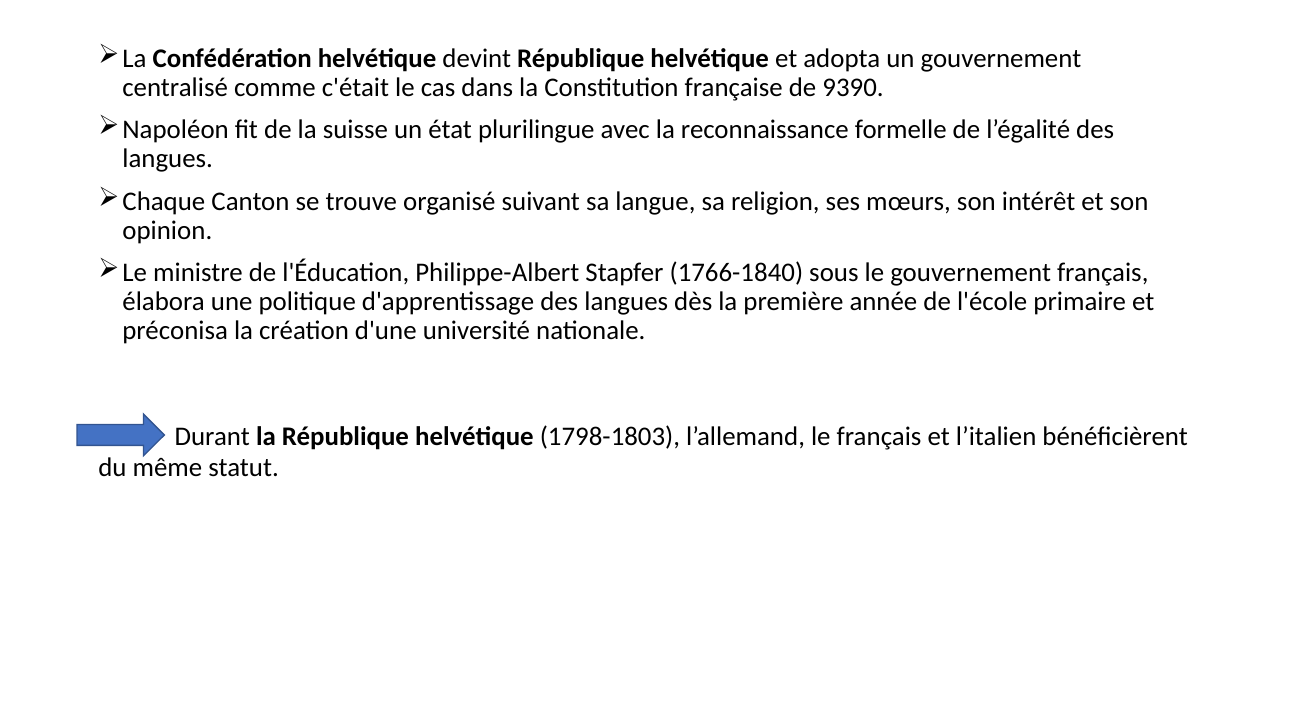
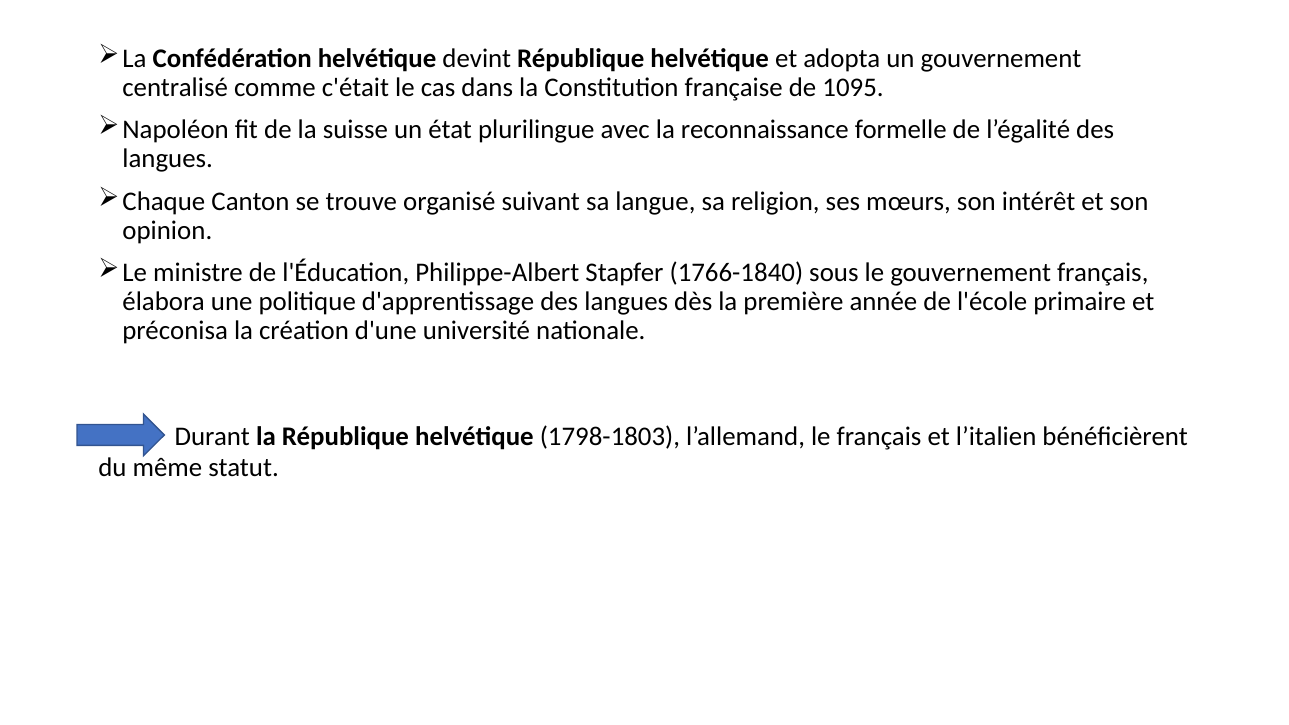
9390: 9390 -> 1095 (853, 87)
